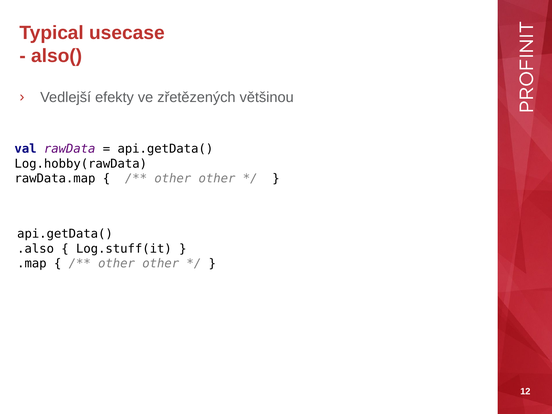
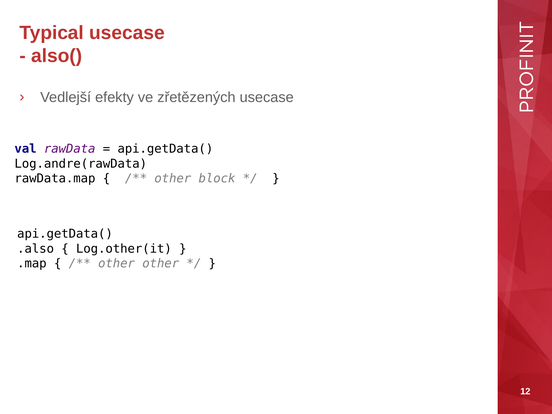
zřetězených většinou: většinou -> usecase (267, 97)
Log.hobby(rawData: Log.hobby(rawData -> Log.andre(rawData (81, 164)
other: other -> block (217, 178)
Log.stuff(it: Log.stuff(it -> Log.other(it (124, 249)
